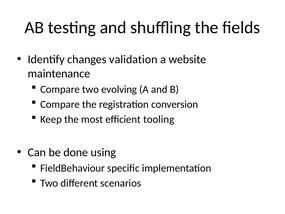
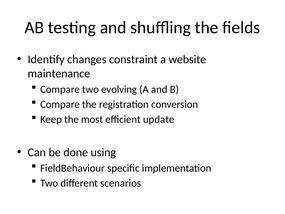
validation: validation -> constraint (133, 59)
tooling: tooling -> update (159, 119)
